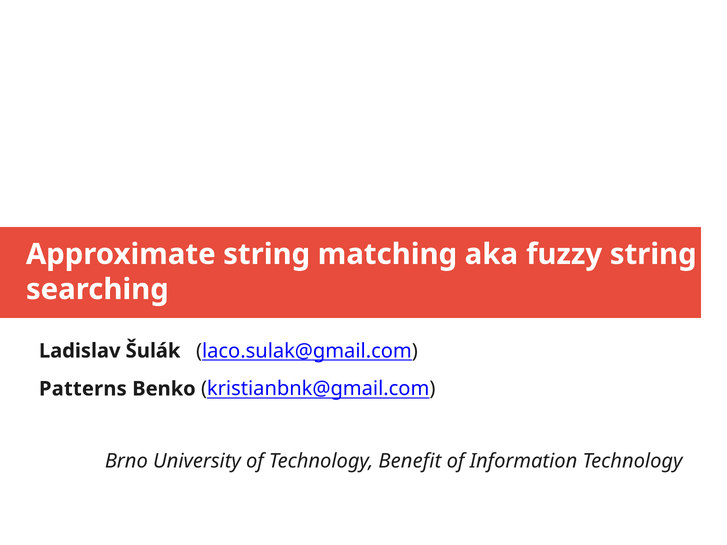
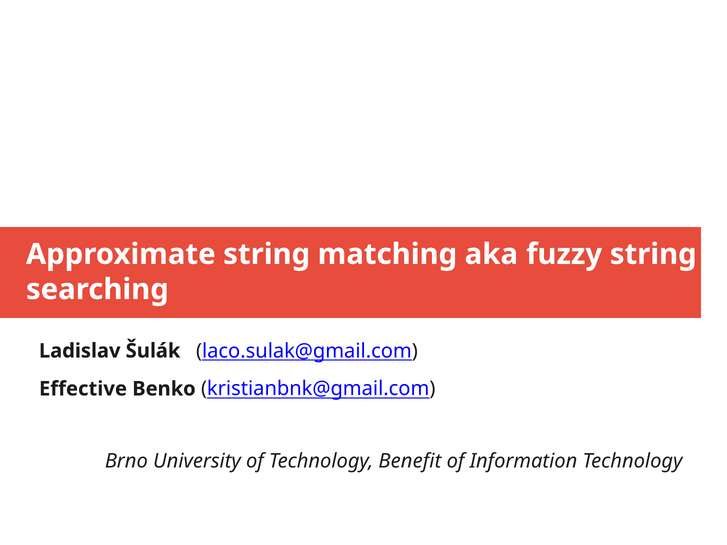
Patterns: Patterns -> Effective (83, 389)
